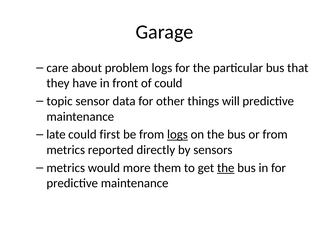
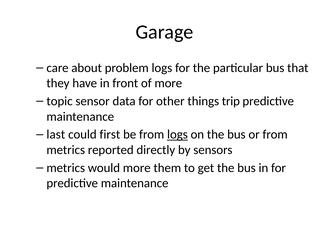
of could: could -> more (168, 83)
will: will -> trip (231, 101)
late: late -> last (56, 134)
the underline: present -> none (226, 168)
